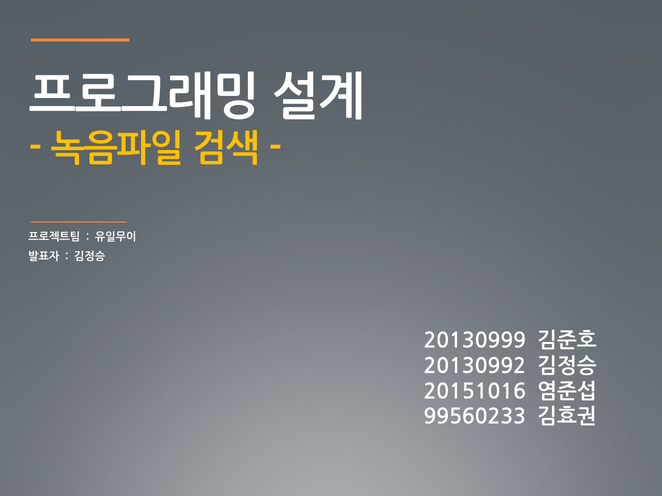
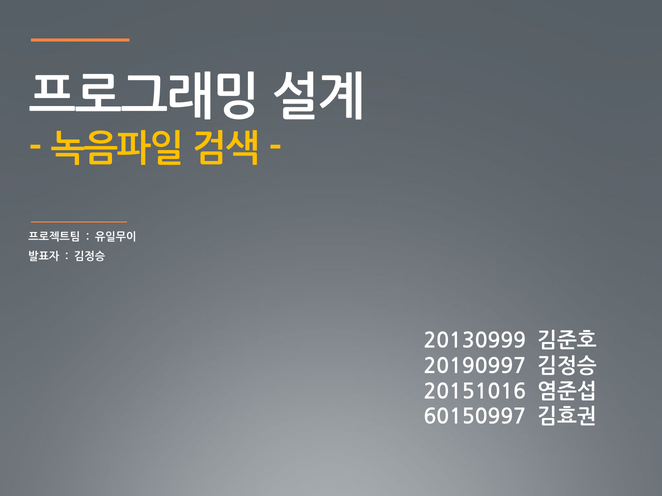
20130992: 20130992 -> 20190997 (475, 367)
99560233: 99560233 -> 60150997 (475, 417)
